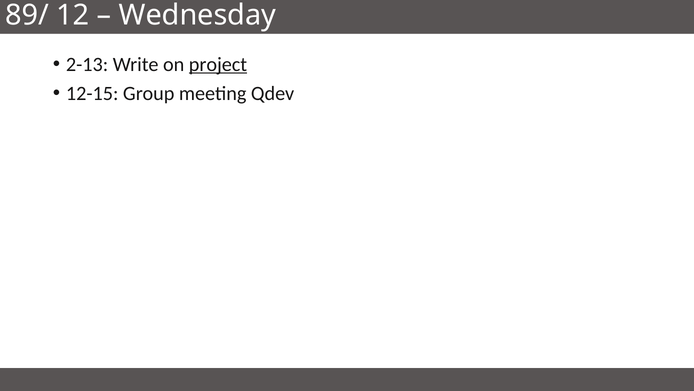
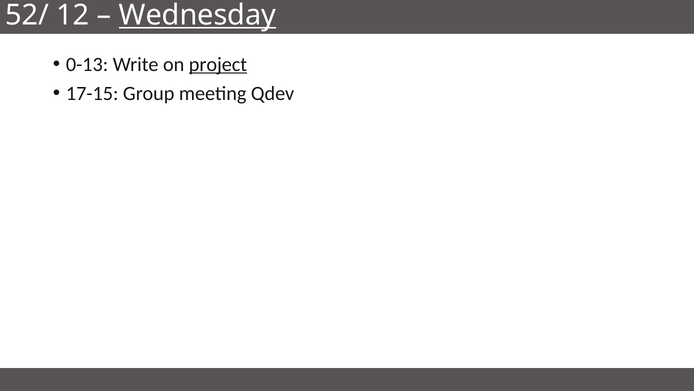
89/: 89/ -> 52/ (27, 15)
Wednesday underline: none -> present (197, 15)
2-13: 2-13 -> 0-13 (87, 64)
12-15: 12-15 -> 17-15 (92, 93)
